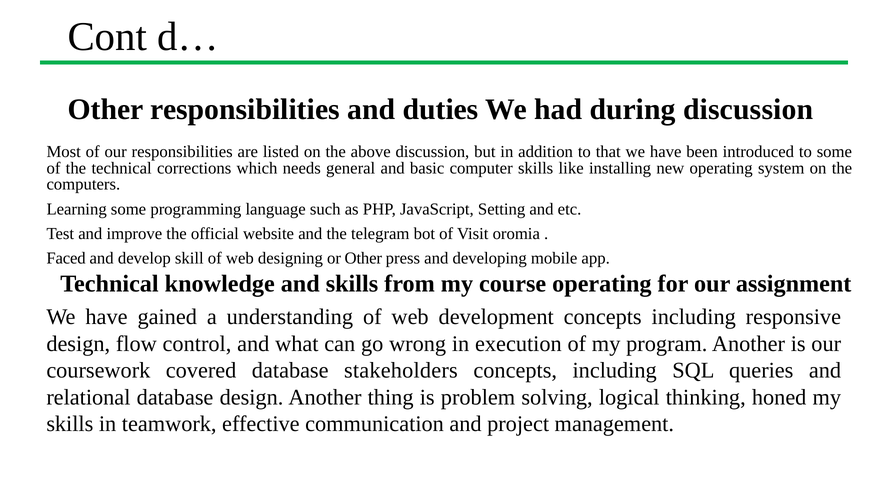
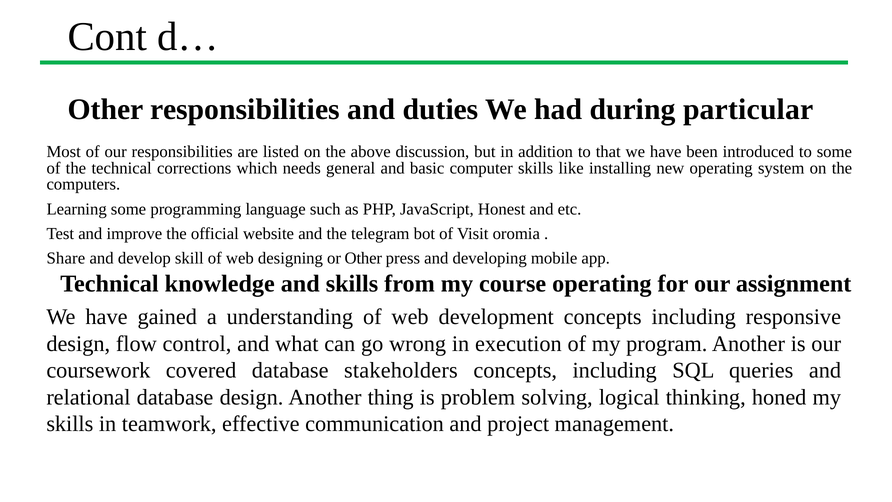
during discussion: discussion -> particular (748, 109)
Setting: Setting -> Honest (502, 209)
Faced: Faced -> Share (66, 258)
